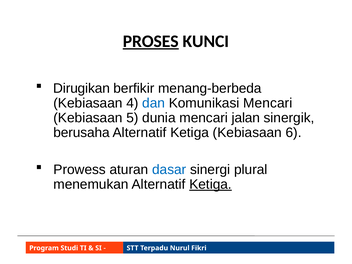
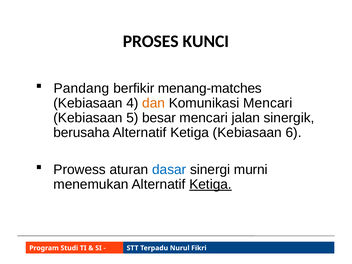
PROSES underline: present -> none (151, 41)
Dirugikan: Dirugikan -> Pandang (81, 88)
menang-berbeda: menang-berbeda -> menang-matches (210, 88)
dan colour: blue -> orange (154, 103)
dunia: dunia -> besar (159, 118)
plural: plural -> murni (251, 170)
